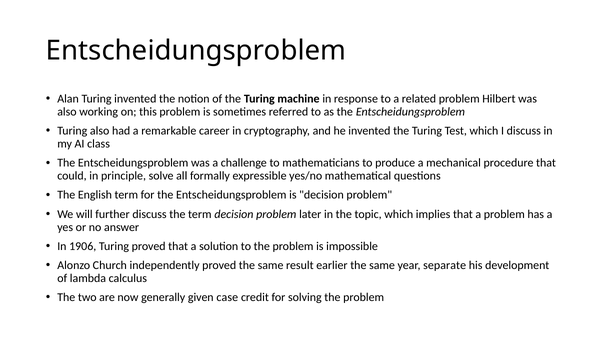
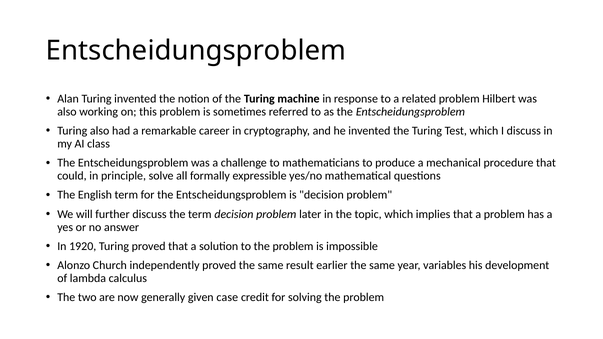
1906: 1906 -> 1920 (83, 246)
separate: separate -> variables (445, 266)
